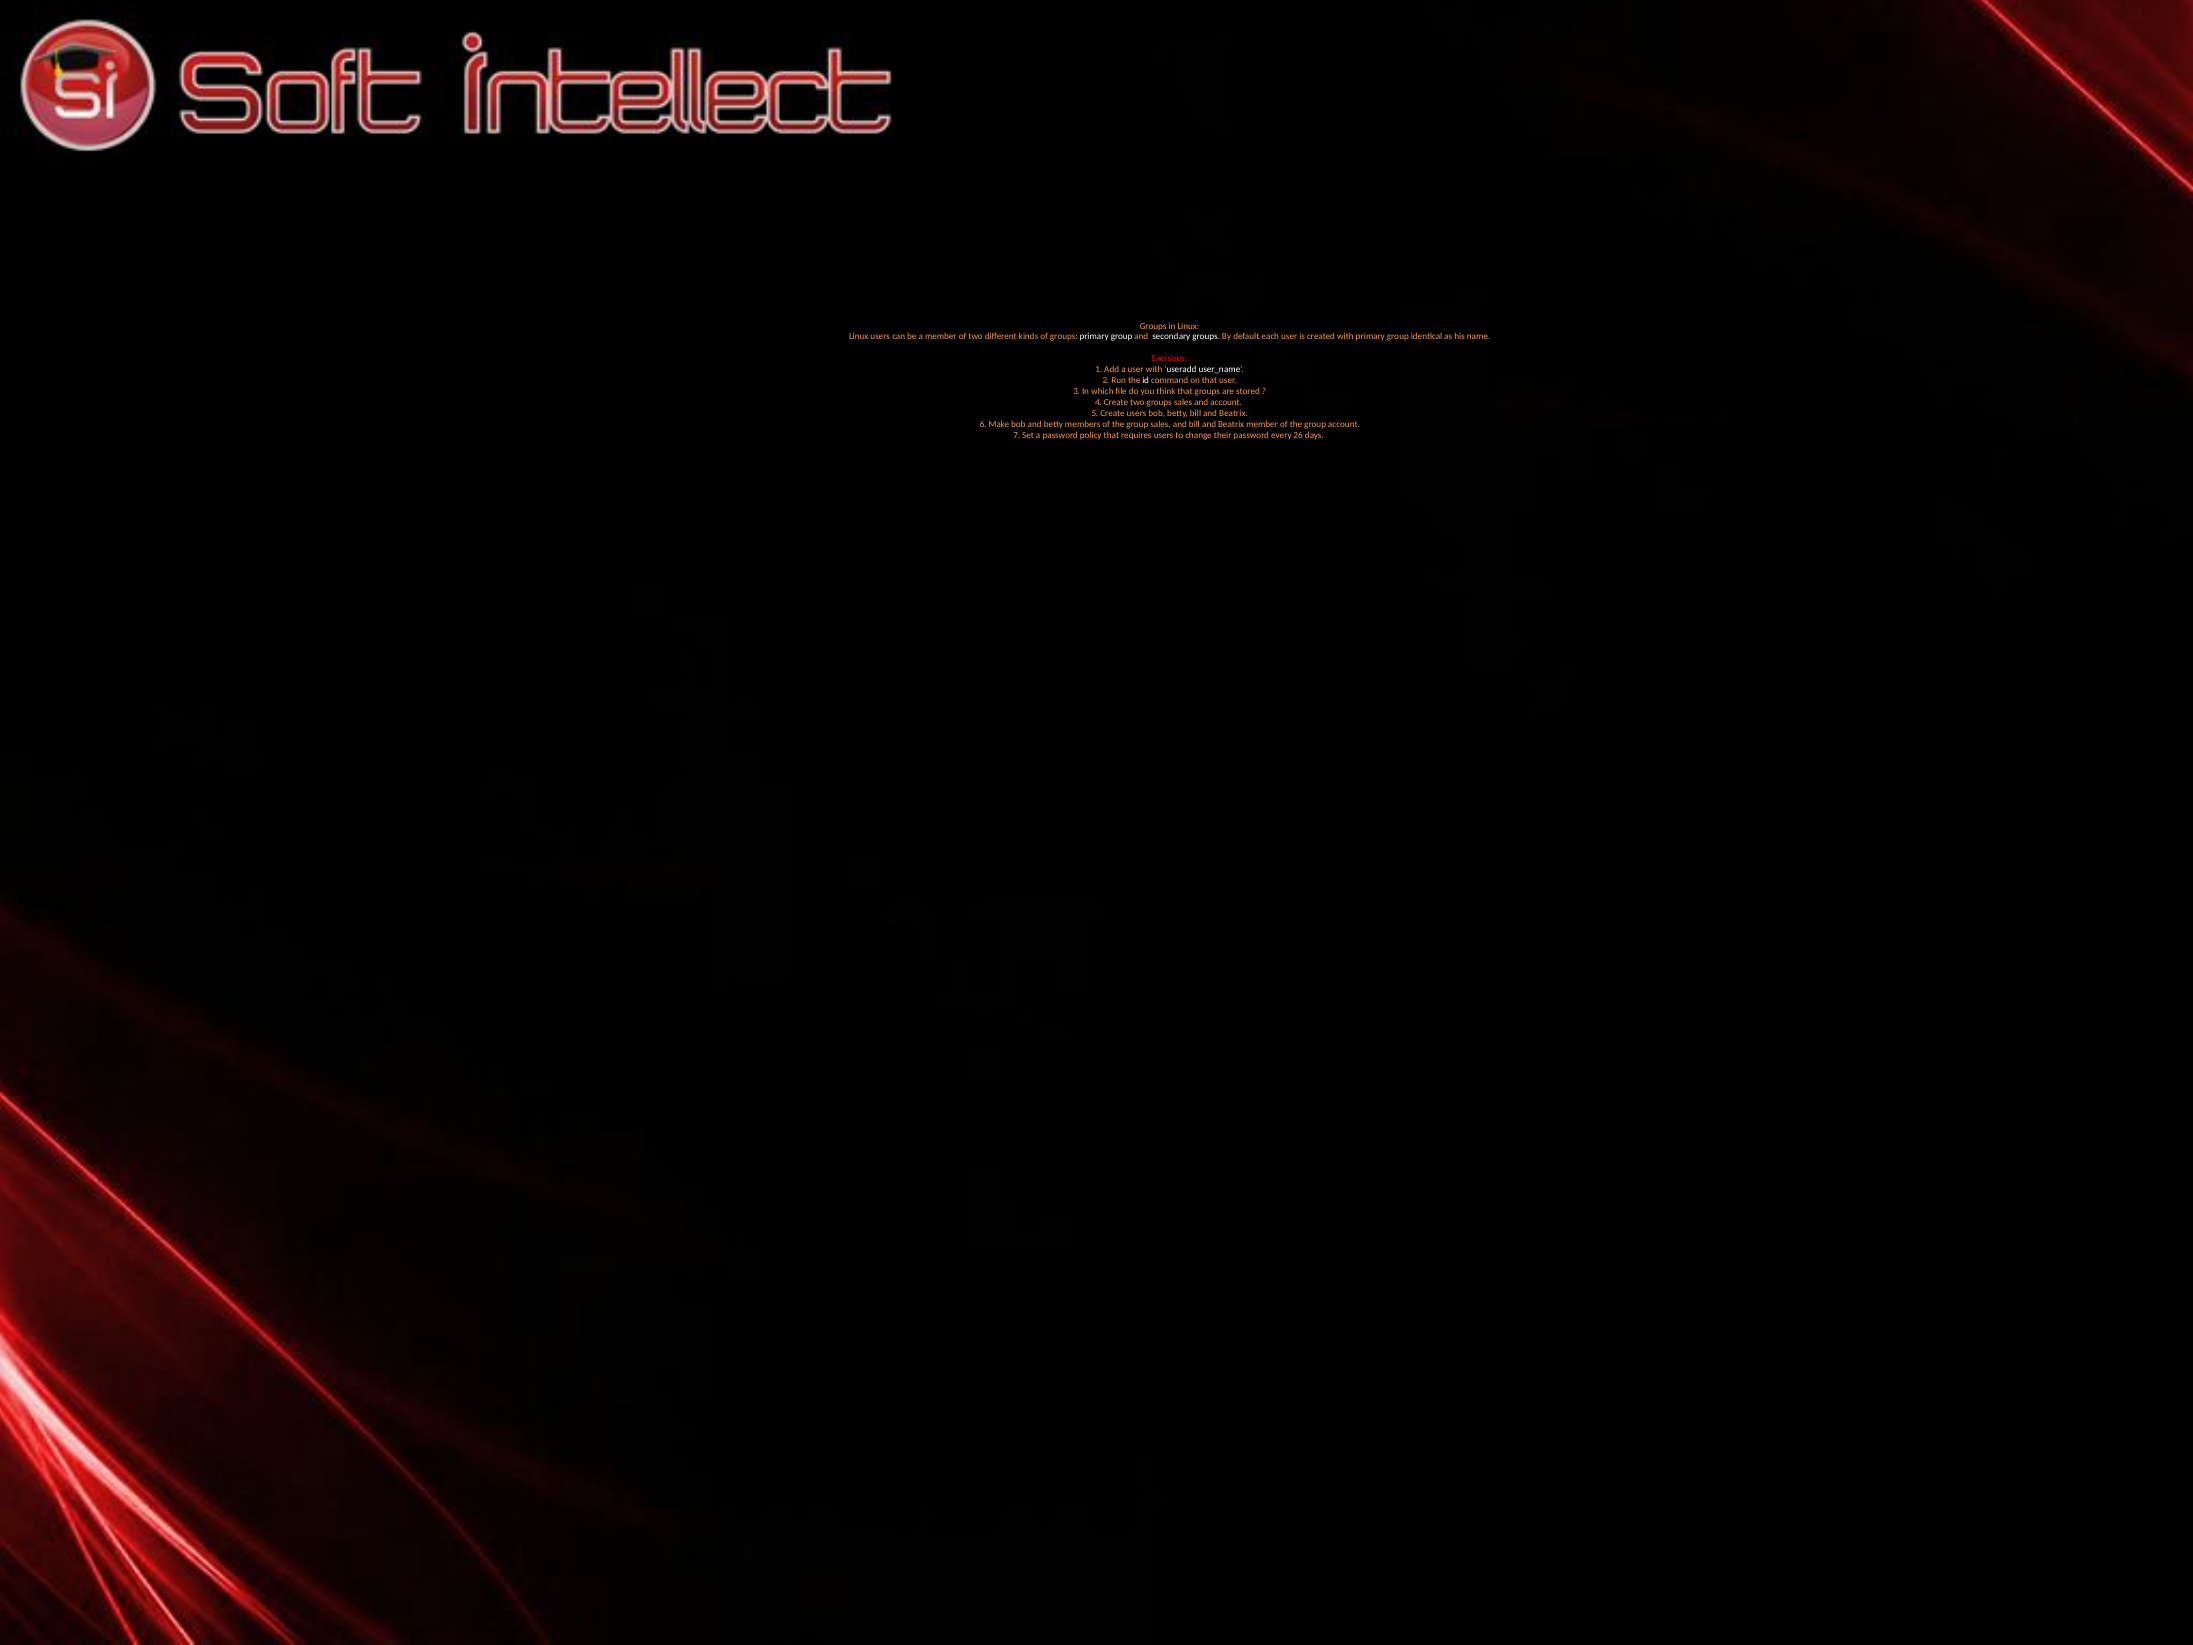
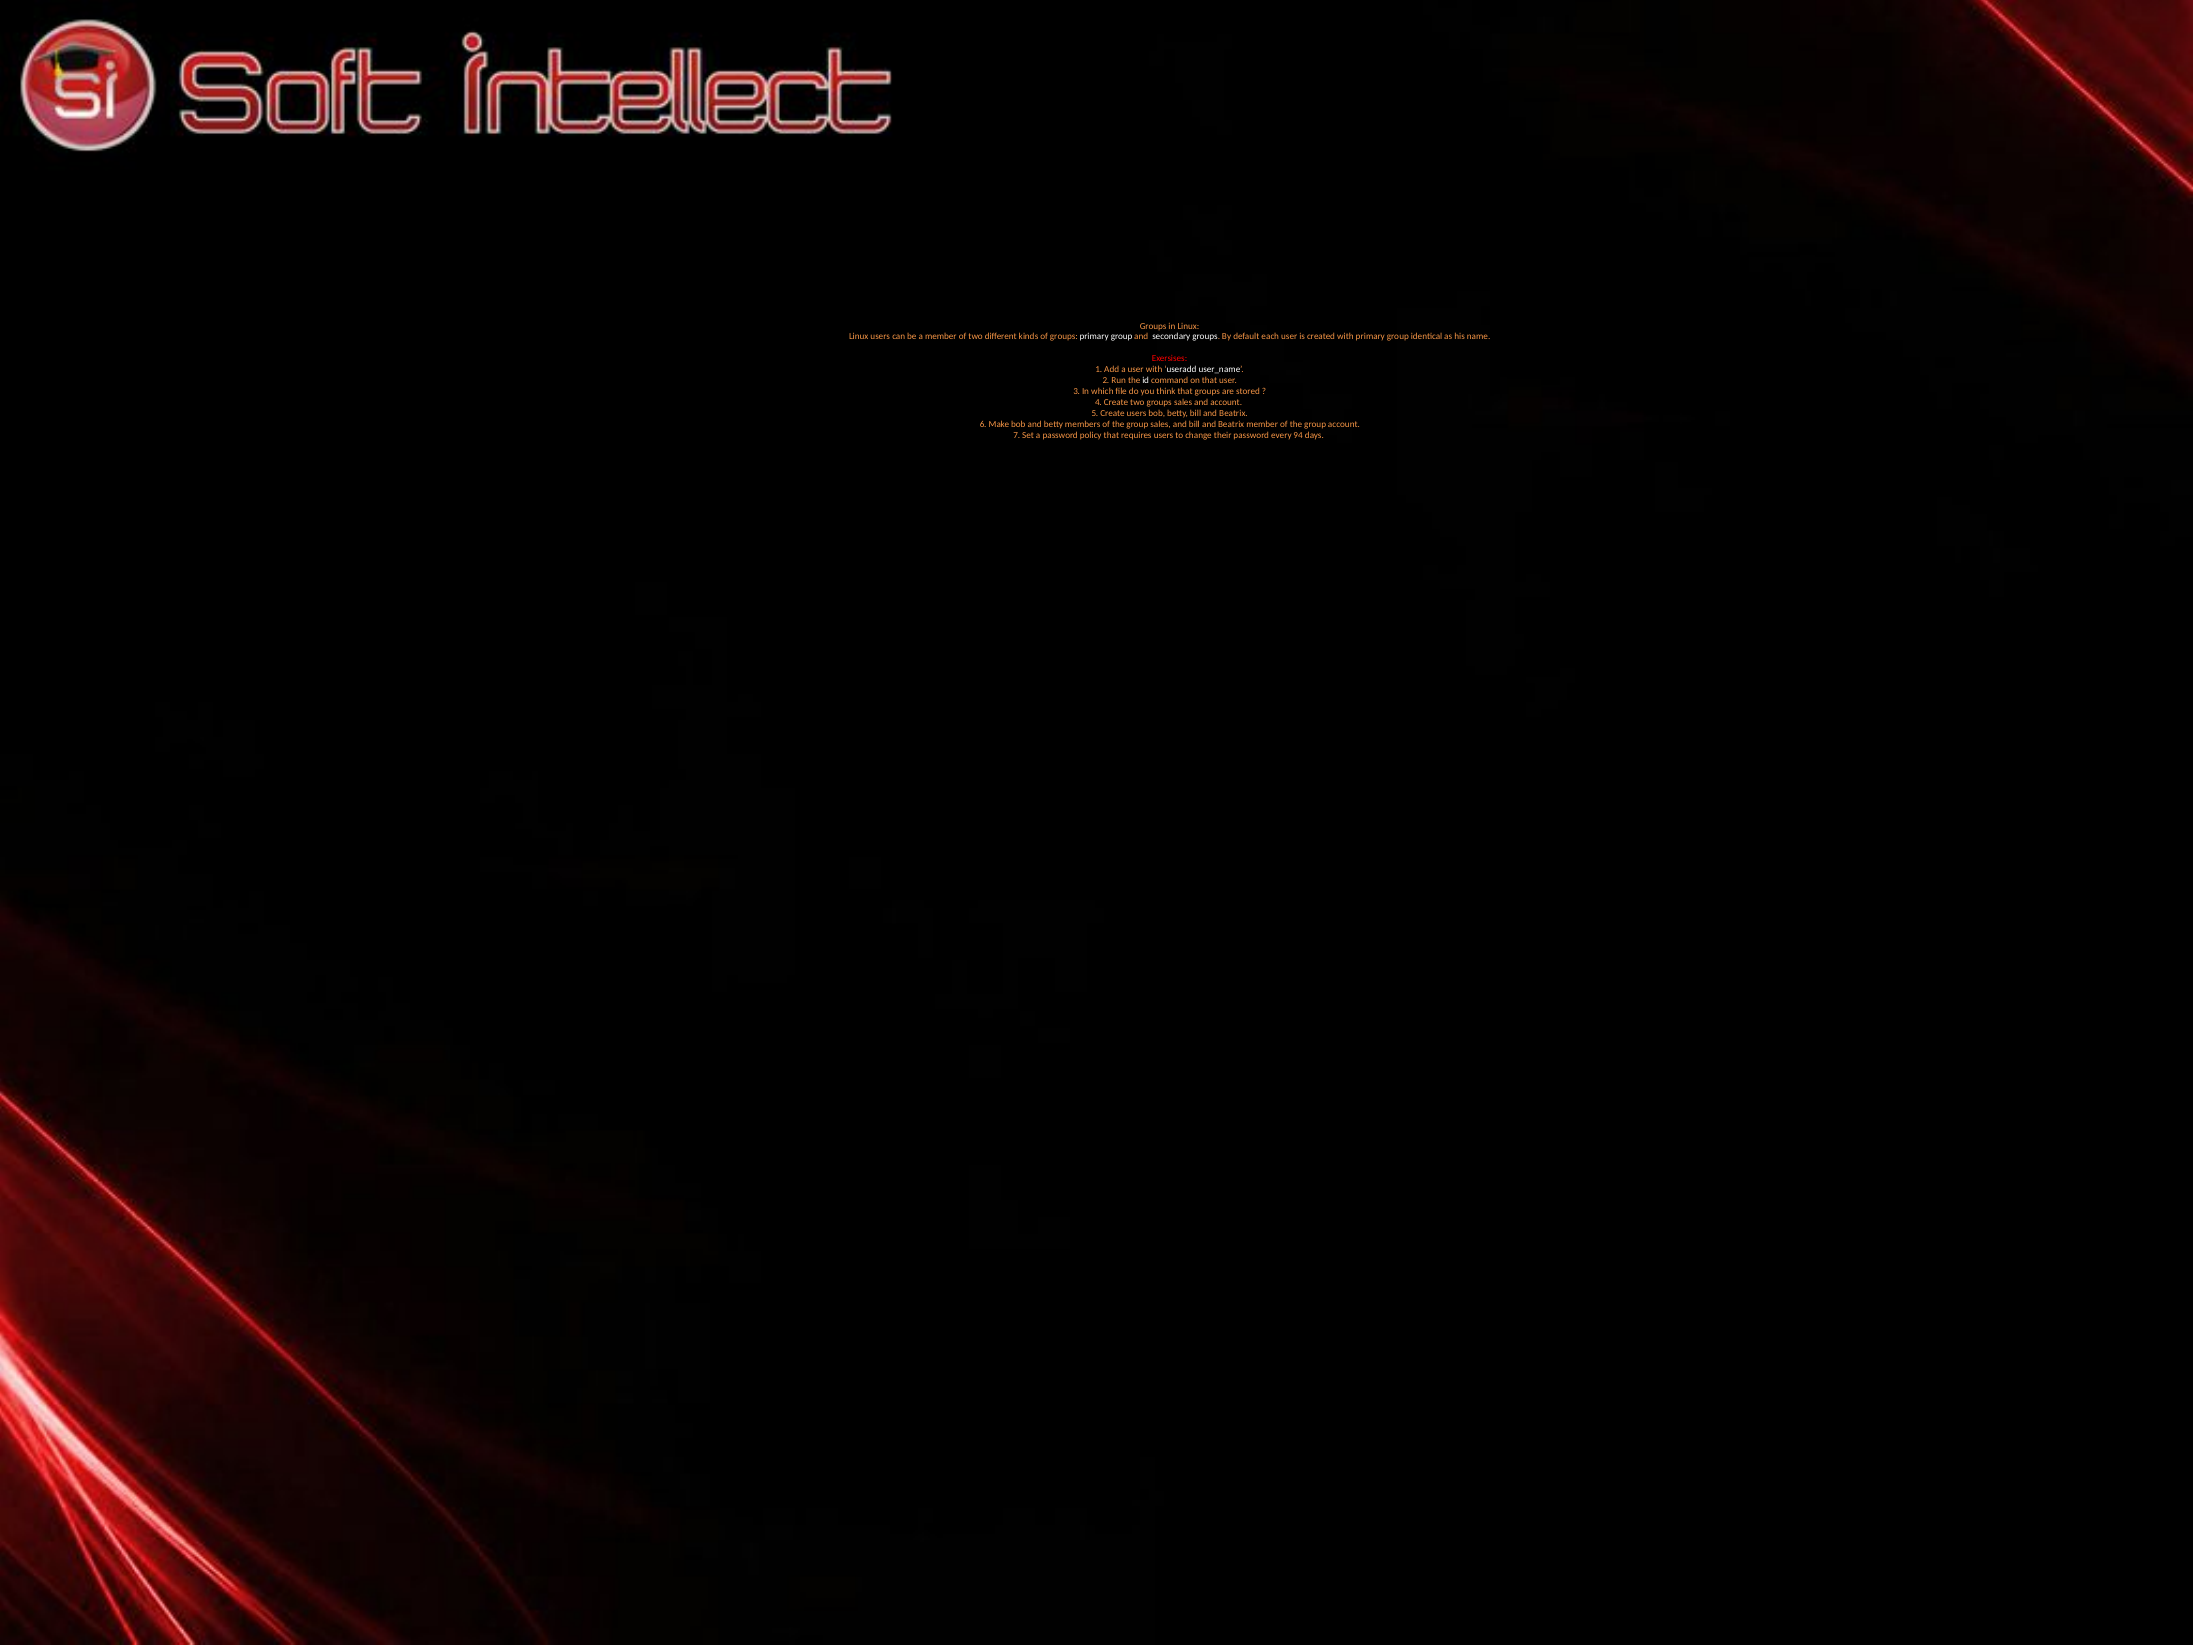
26: 26 -> 94 (1298, 436)
